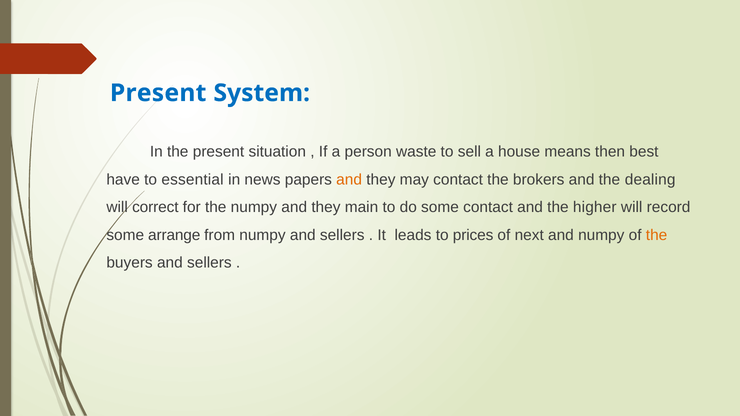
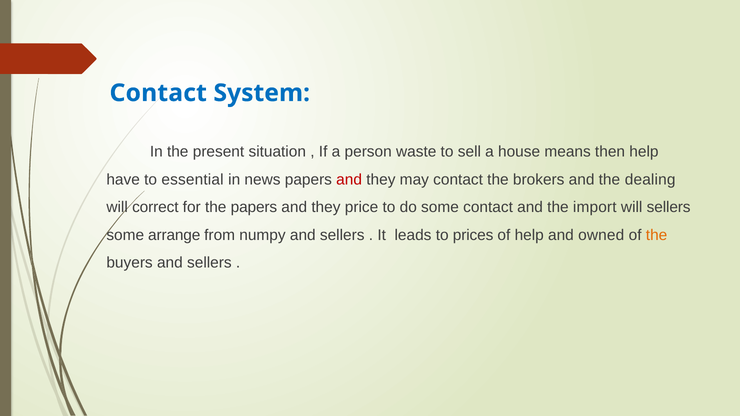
Present: Present -> Contact (158, 93)
then best: best -> help (644, 152)
and colour: orange -> red (349, 180)
the numpy: numpy -> papers (254, 207)
main: main -> price (362, 207)
higher: higher -> import (595, 207)
will record: record -> sellers (669, 207)
of next: next -> help (529, 235)
and numpy: numpy -> owned (601, 235)
